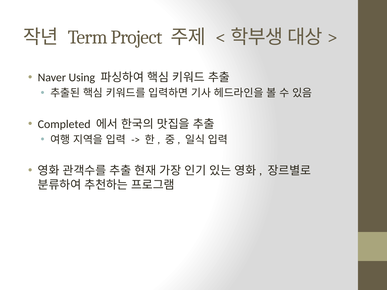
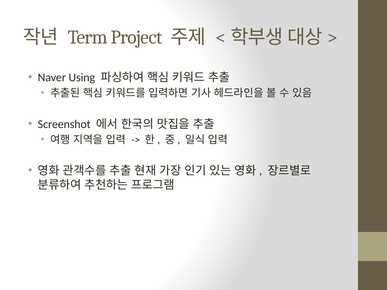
Completed: Completed -> Screenshot (64, 124)
